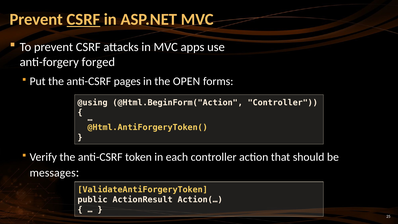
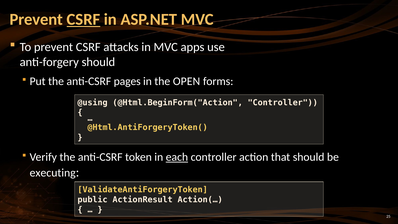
anti-forgery forged: forged -> should (98, 62)
each underline: none -> present (177, 157)
messages: messages -> executing (53, 173)
